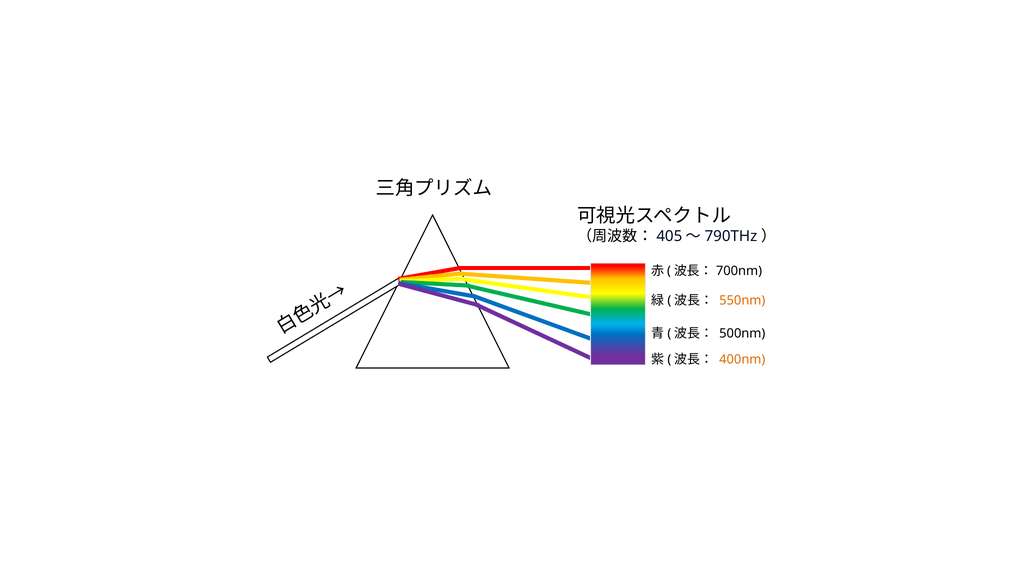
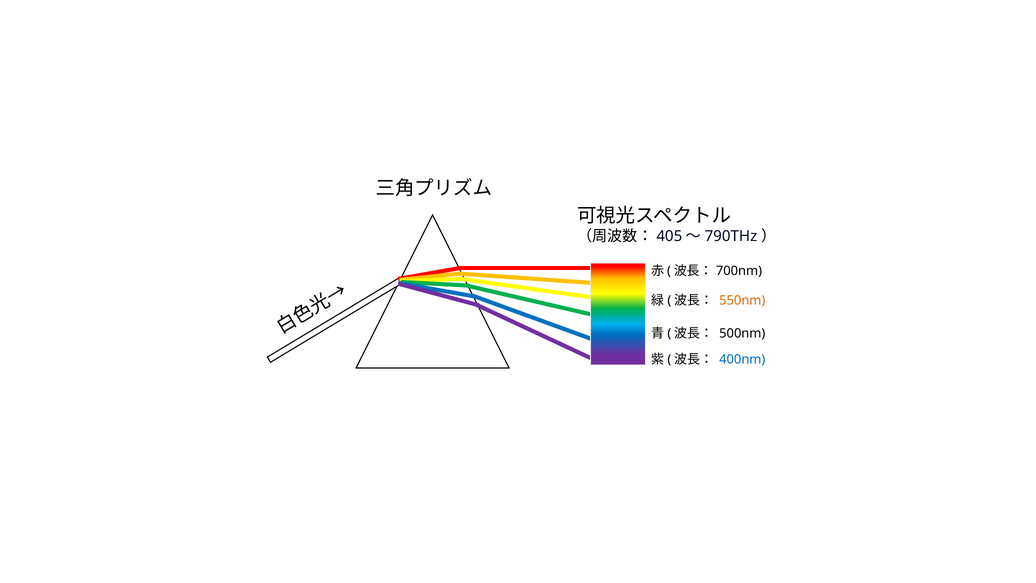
400nm colour: orange -> blue (742, 359)
